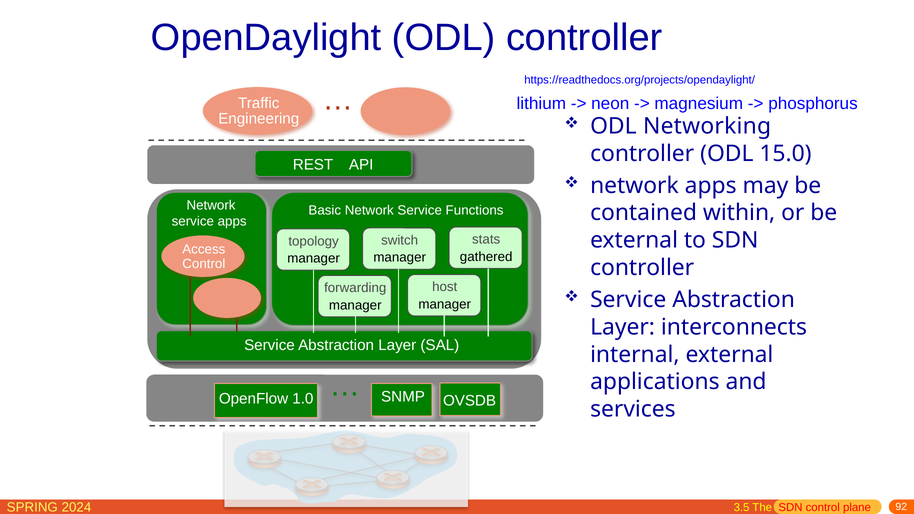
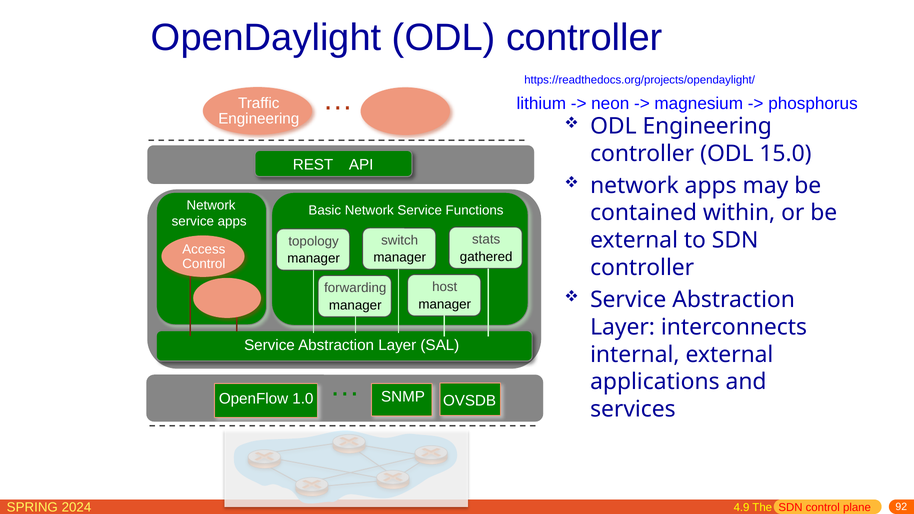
ODL Networking: Networking -> Engineering (707, 126)
3.5: 3.5 -> 4.9 (742, 508)
